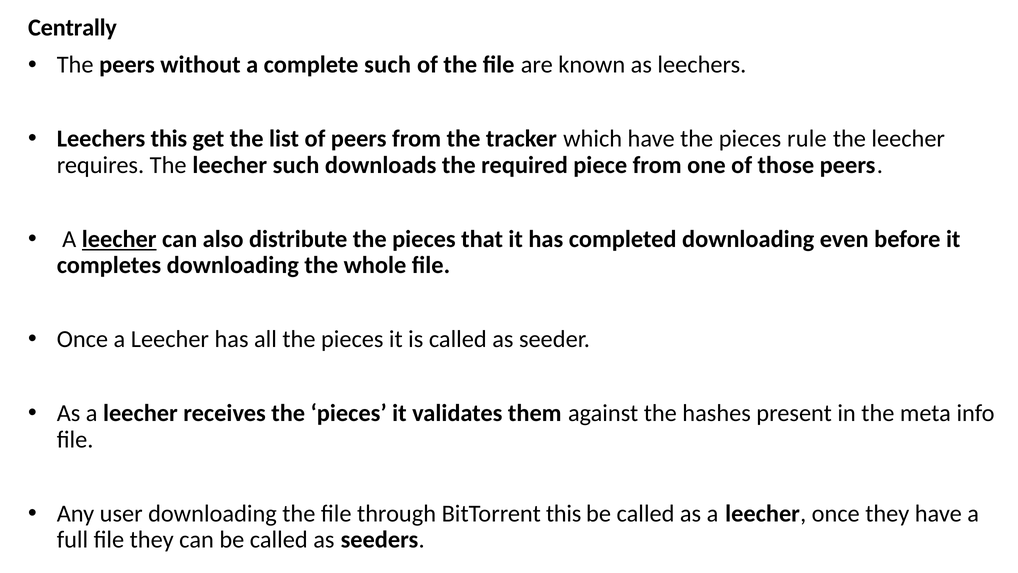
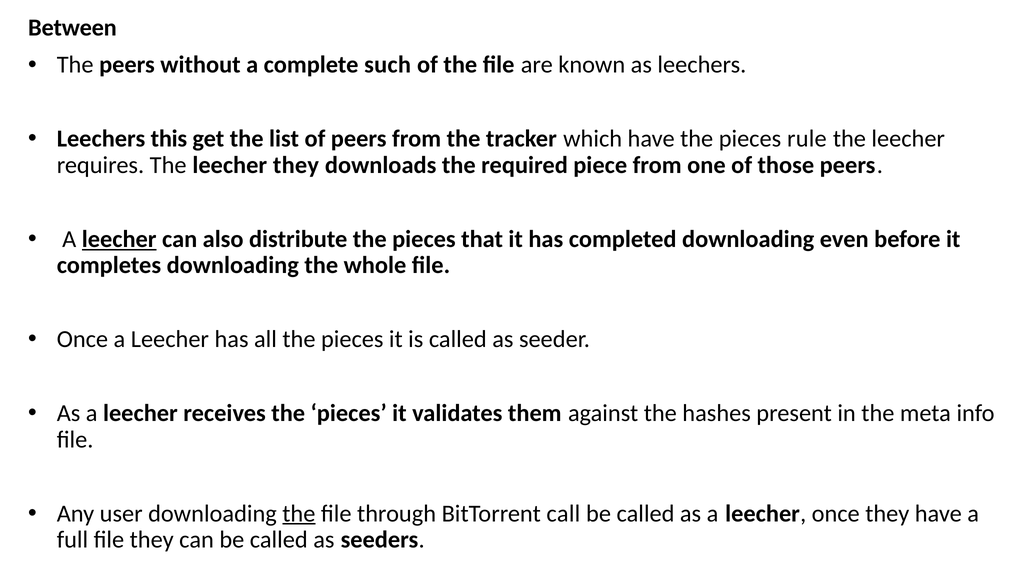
Centrally: Centrally -> Between (72, 28)
leecher such: such -> they (296, 165)
the underline: none -> present (299, 513)
BitTorrent this: this -> call (563, 513)
